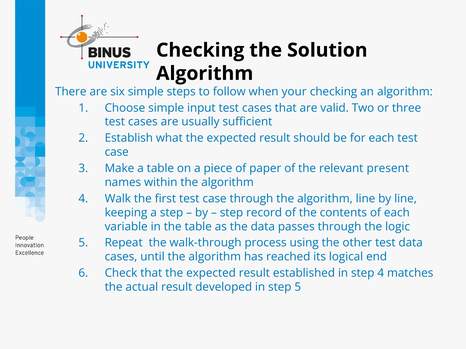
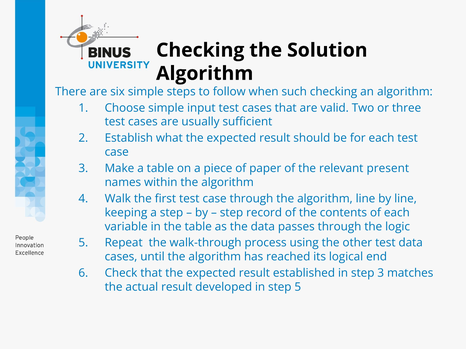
your: your -> such (294, 92)
step 4: 4 -> 3 (381, 273)
